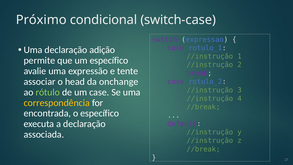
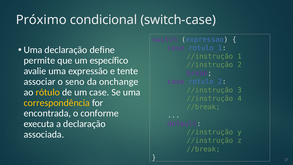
adição: adição -> define (102, 50)
head: head -> seno (75, 82)
rótulo colour: light green -> yellow (48, 92)
o específico: específico -> conforme (100, 113)
